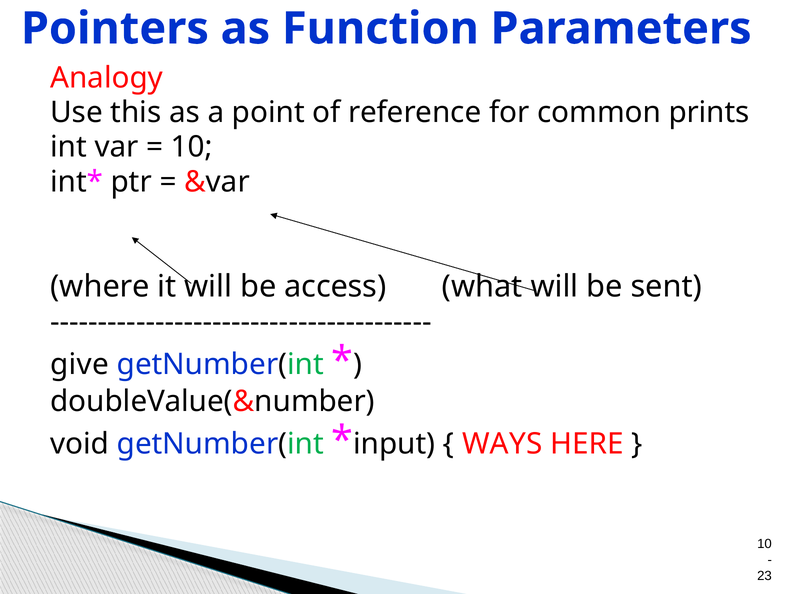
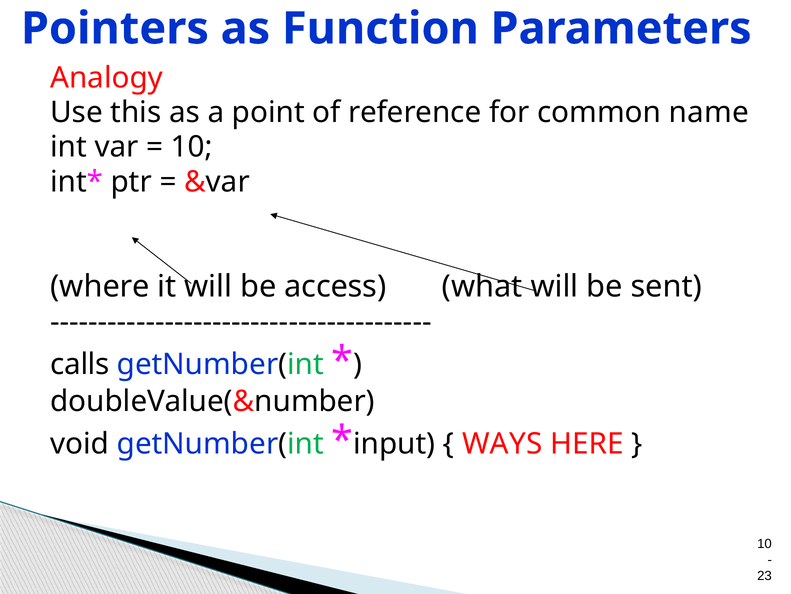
prints: prints -> name (709, 112)
give: give -> calls (80, 364)
